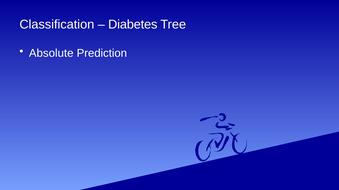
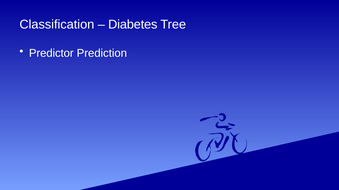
Absolute: Absolute -> Predictor (51, 53)
